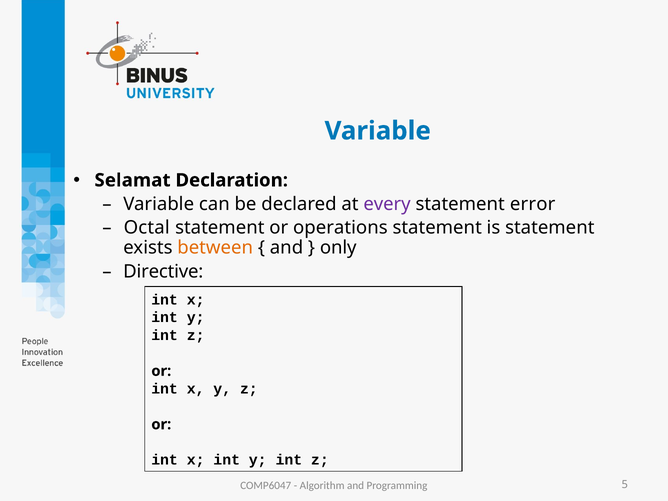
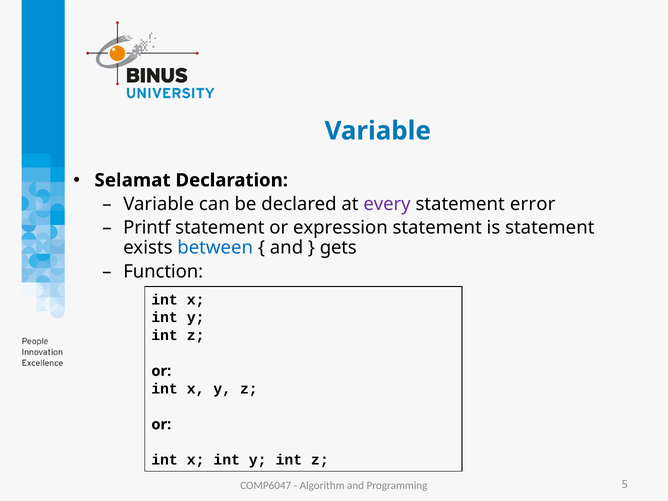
Octal: Octal -> Printf (147, 228)
operations: operations -> expression (340, 228)
between colour: orange -> blue (215, 248)
only: only -> gets (338, 248)
Directive: Directive -> Function (163, 272)
